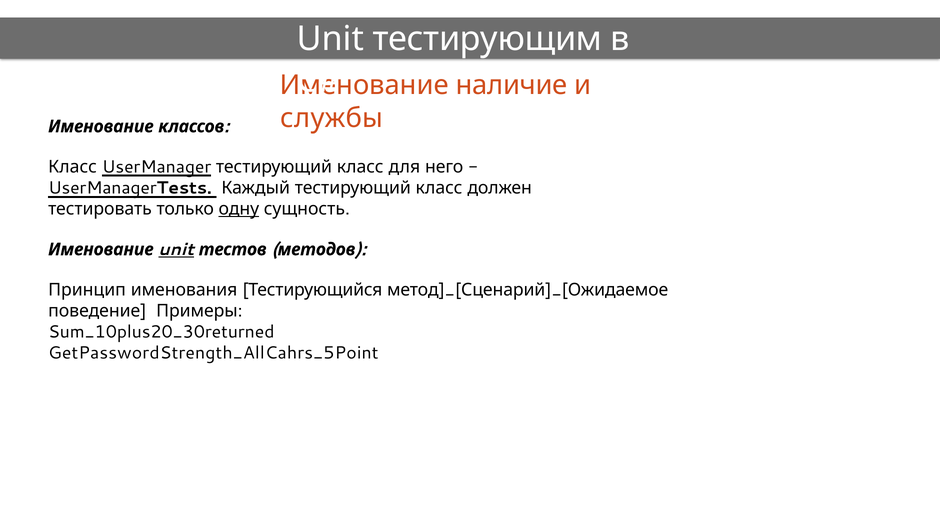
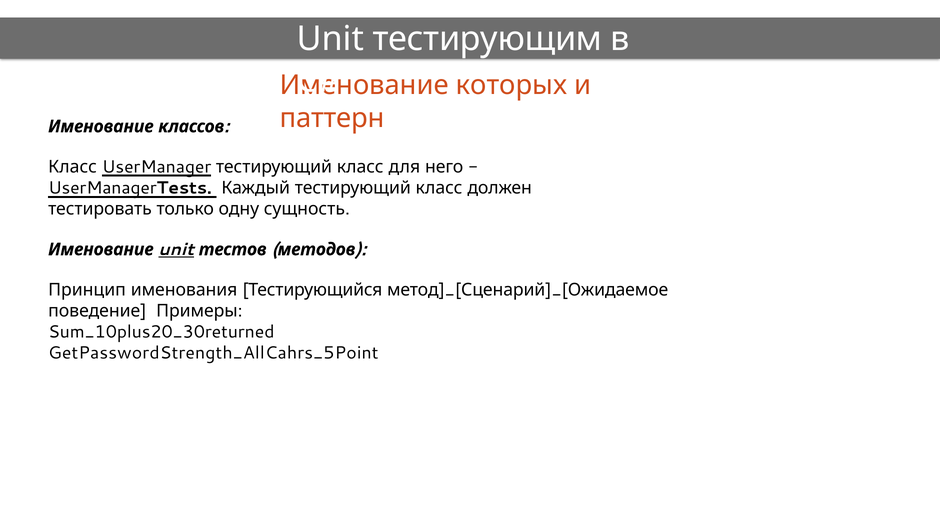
наличие: наличие -> которых (511, 85)
службы: службы -> паттерн (332, 118)
одну underline: present -> none (239, 209)
